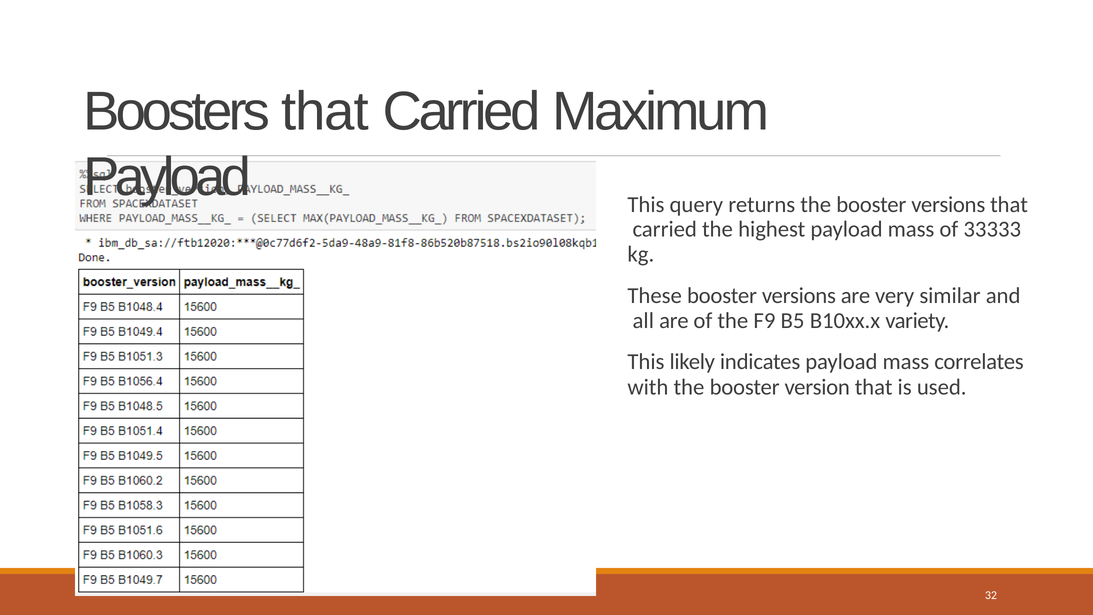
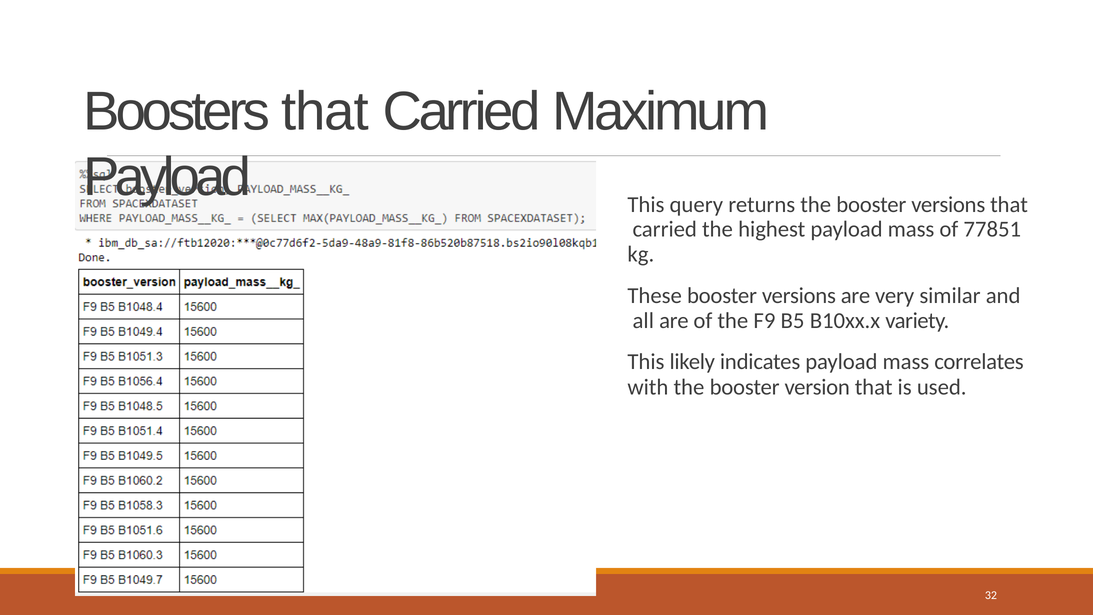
33333: 33333 -> 77851 (992, 229)
